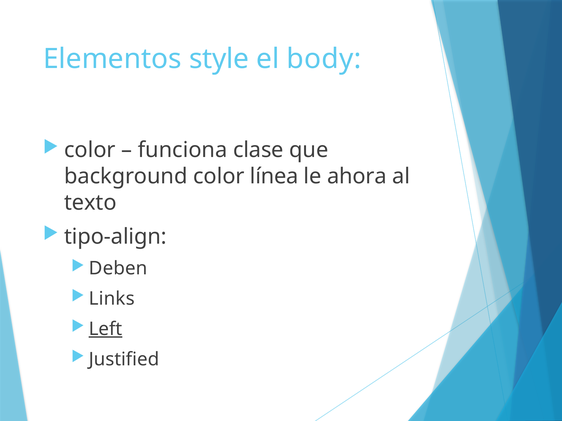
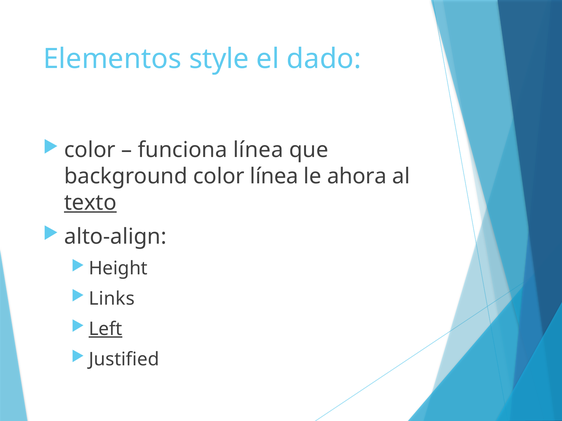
body: body -> dado (324, 59)
funciona clase: clase -> línea (258, 150)
texto underline: none -> present (90, 203)
tipo-align: tipo-align -> alto-align (115, 237)
Deben: Deben -> Height (118, 269)
